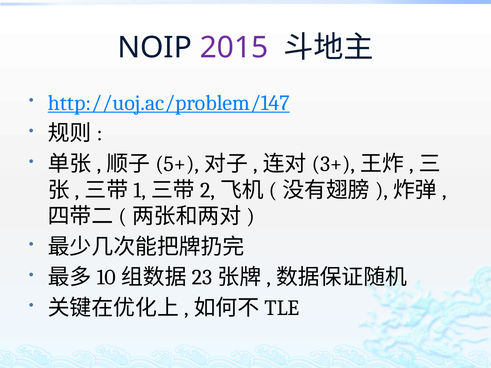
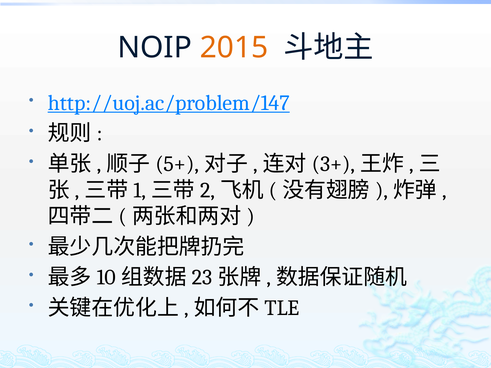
2015 colour: purple -> orange (234, 48)
